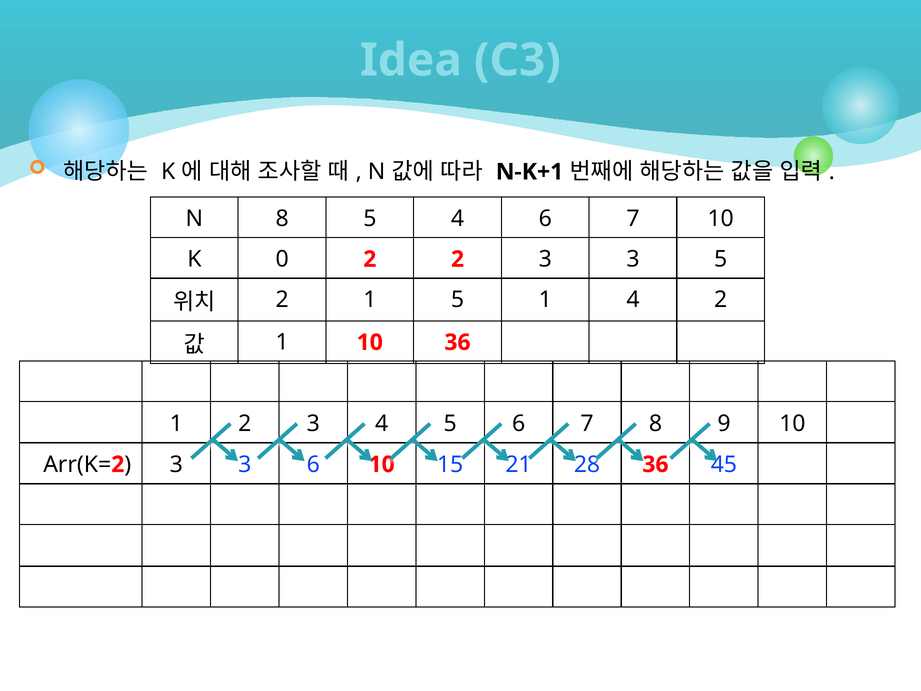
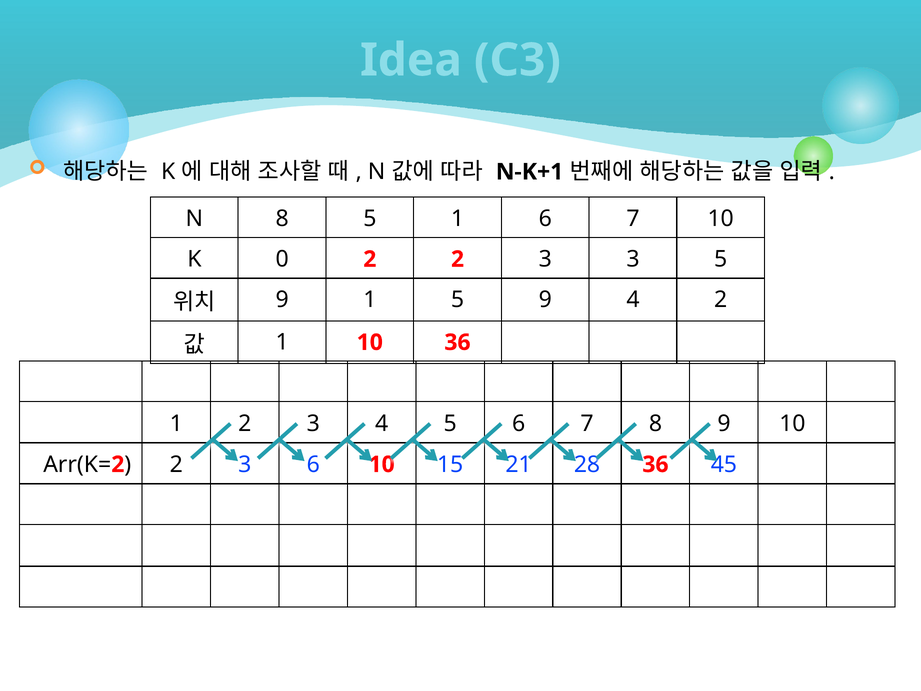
8 5 4: 4 -> 1 (458, 219)
2: 2 -> 9 (282, 300)
1 5 1: 1 -> 9 (545, 300)
3: 3 -> 2 (176, 464)
